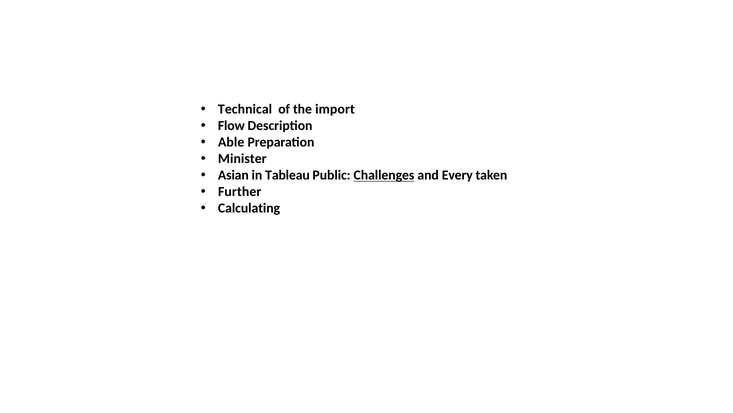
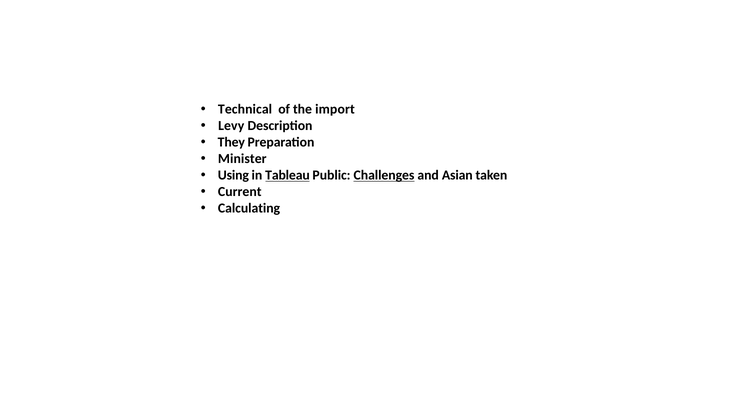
Flow: Flow -> Levy (231, 126)
Able: Able -> They (231, 142)
Asian: Asian -> Using (233, 175)
Tableau underline: none -> present (287, 175)
Every: Every -> Asian (457, 175)
Further: Further -> Current (240, 192)
